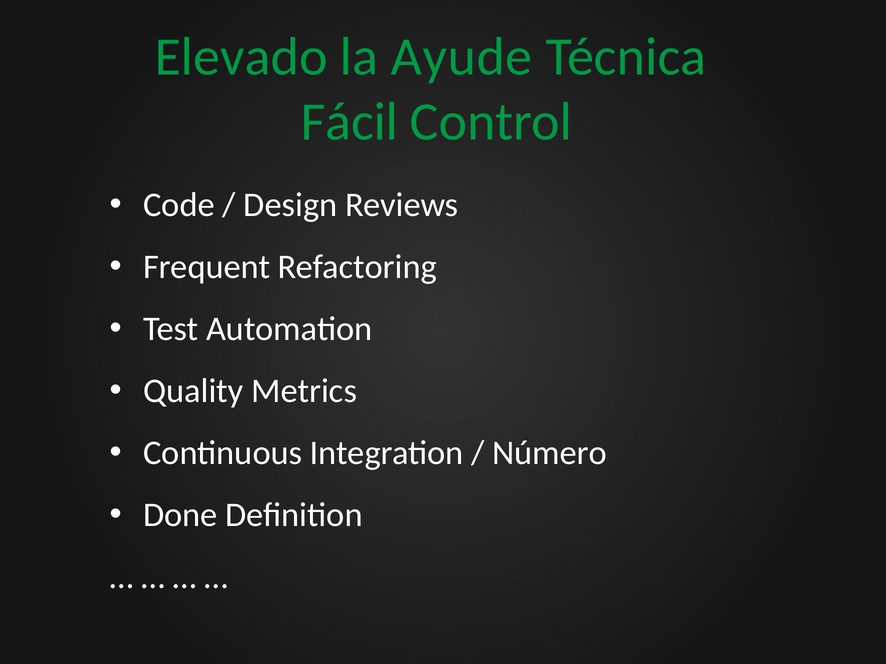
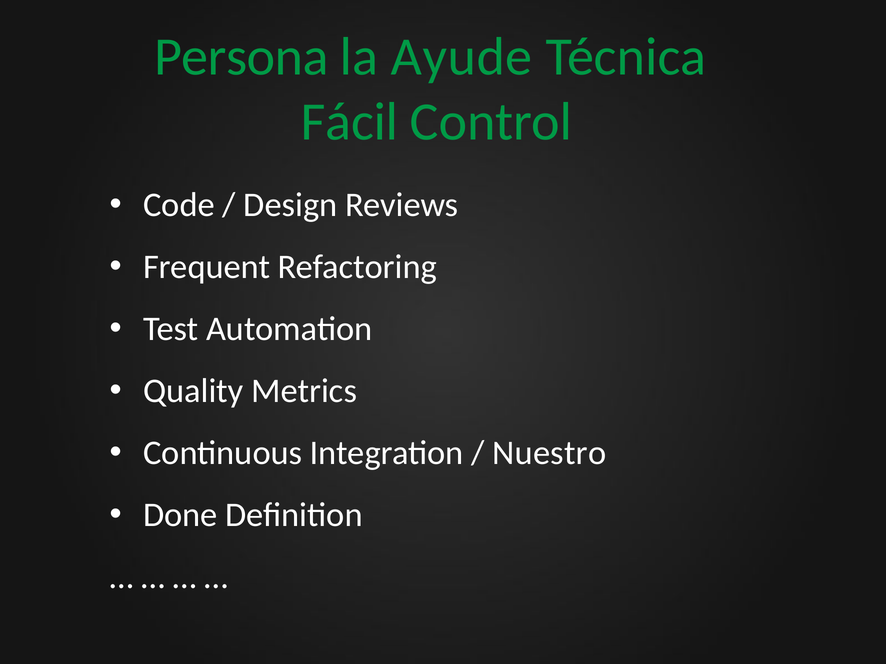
Elevado: Elevado -> Persona (241, 57)
Número: Número -> Nuestro (549, 453)
